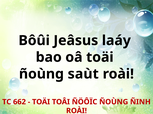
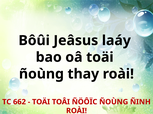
saùt: saùt -> thay (83, 74)
